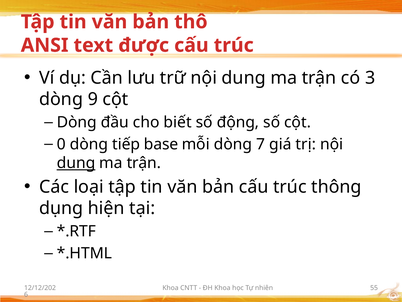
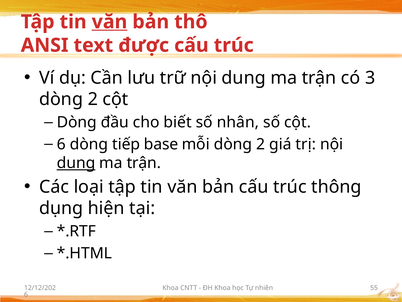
văn underline: none -> present (110, 22)
9: 9 -> 2 (93, 99)
động: động -> nhân (238, 122)
0: 0 -> 6 (61, 144)
mỗi dòng 7: 7 -> 2 (261, 144)
